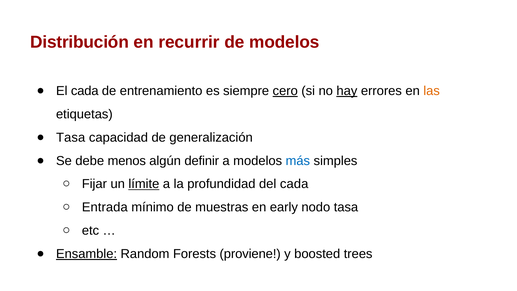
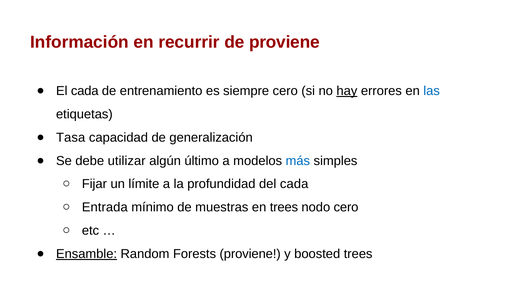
Distribución: Distribución -> Información (79, 42)
de modelos: modelos -> proviene (284, 42)
cero underline: present -> none (285, 91)
las colour: orange -> blue (432, 91)
menos: menos -> utilizar (127, 161)
definir: definir -> último (202, 161)
límite underline: present -> none (144, 184)
en early: early -> trees (284, 207)
nodo tasa: tasa -> cero (346, 207)
